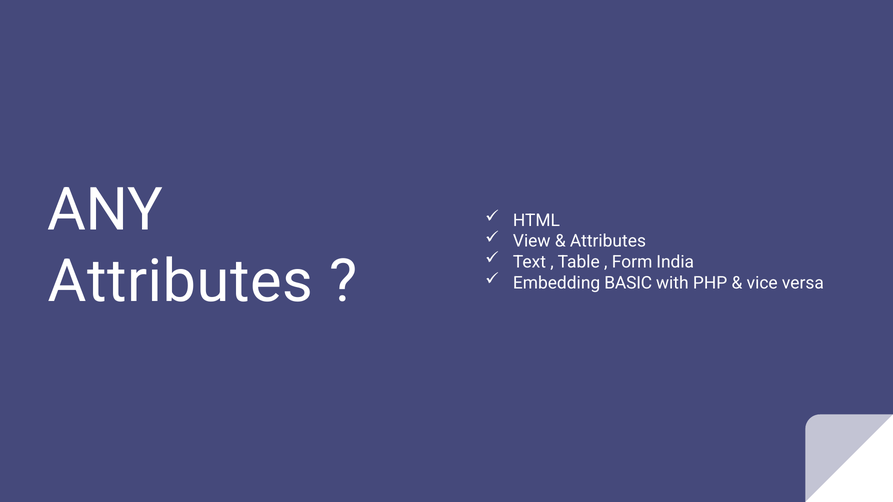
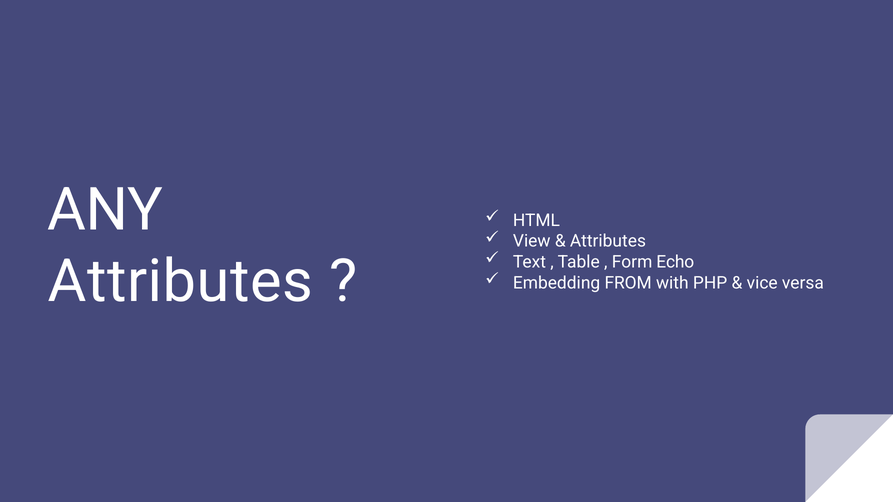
India: India -> Echo (675, 262)
BASIC: BASIC -> FROM (628, 283)
